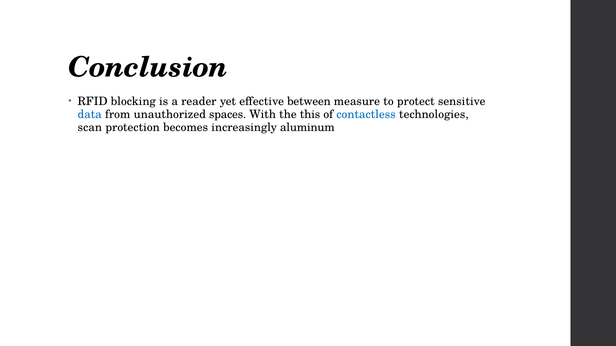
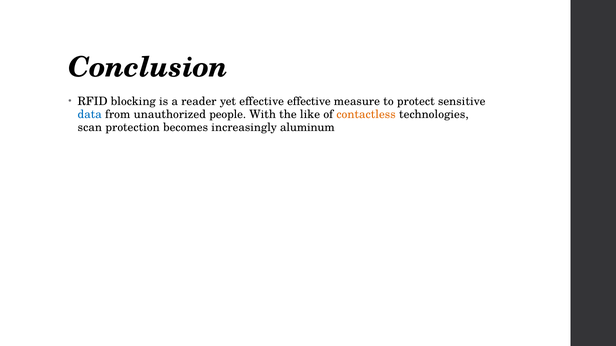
effective between: between -> effective (309, 101)
spaces: spaces -> people (228, 115)
this: this -> like (310, 115)
contactless colour: blue -> orange (366, 115)
